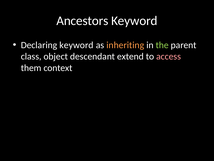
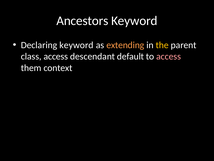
inheriting: inheriting -> extending (125, 45)
the colour: light green -> yellow (162, 45)
class object: object -> access (56, 56)
extend: extend -> default (130, 56)
